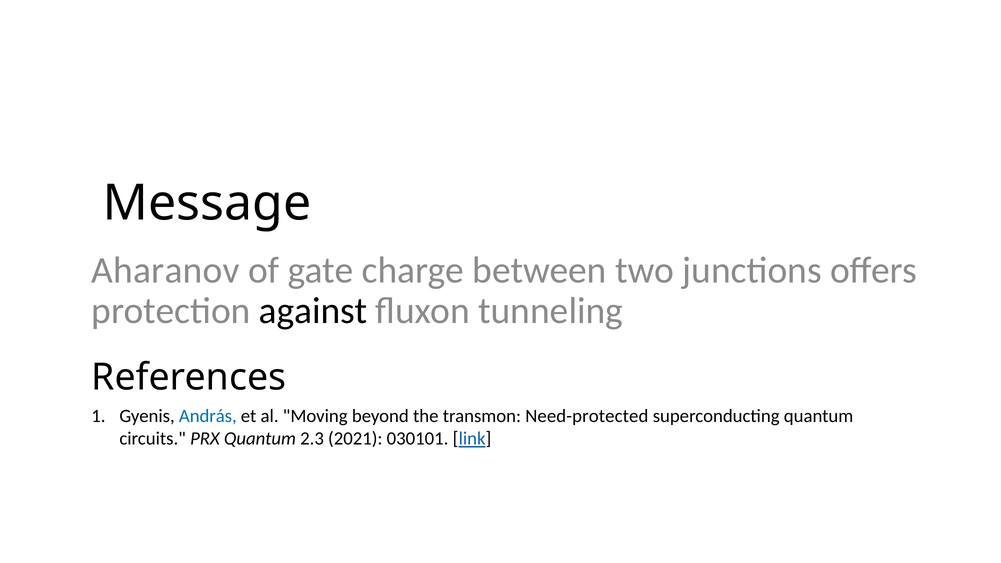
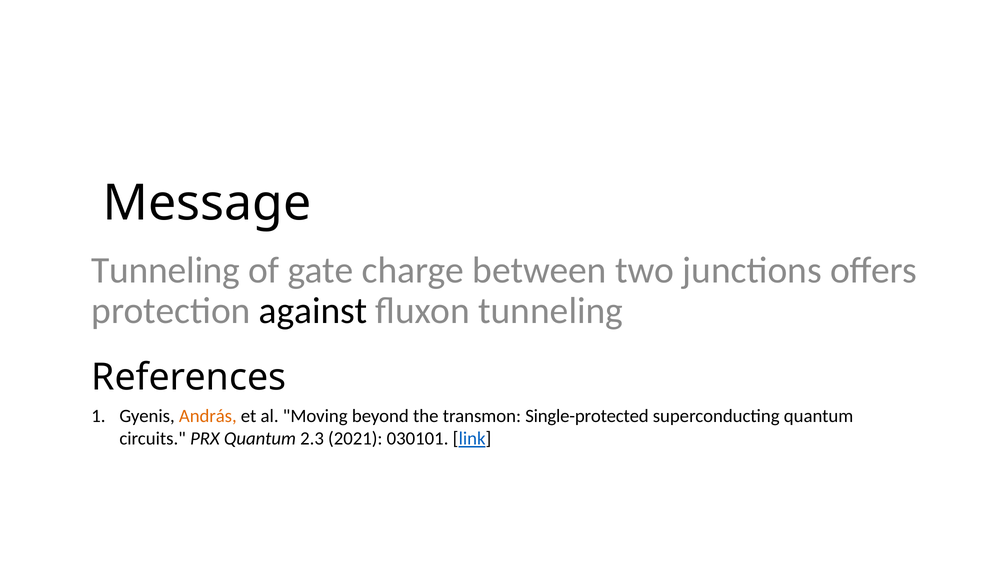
Aharanov: Aharanov -> Tunneling (166, 271)
András colour: blue -> orange (208, 416)
Need-protected: Need-protected -> Single-protected (587, 416)
